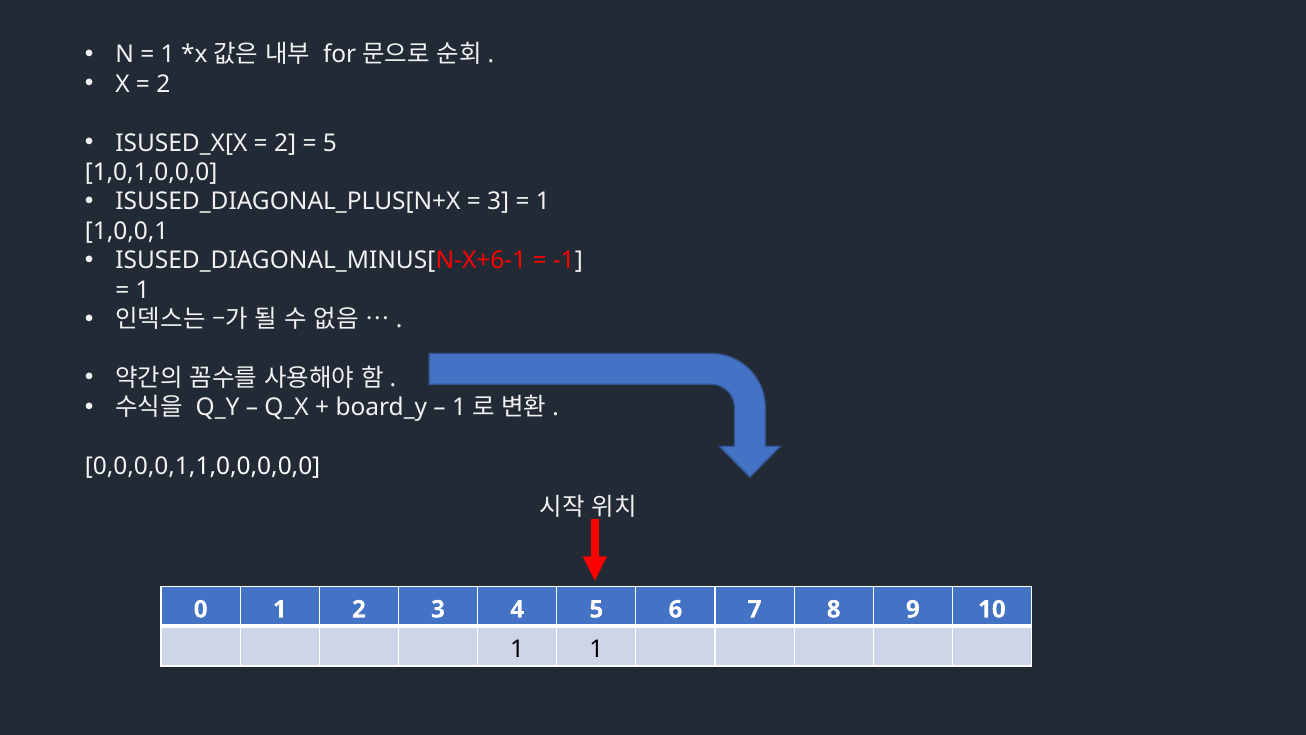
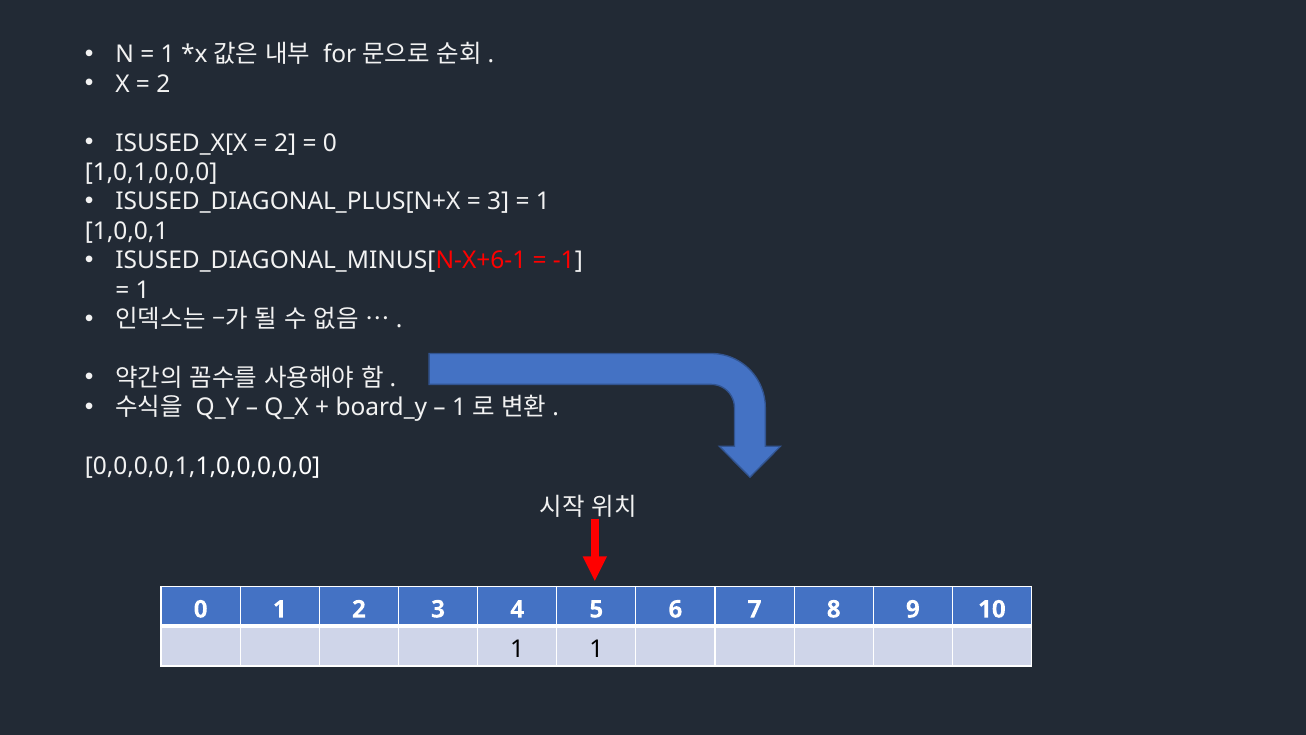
5: 5 -> 0 (330, 143)
